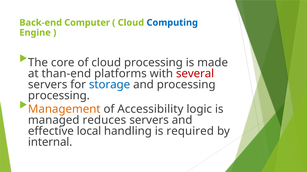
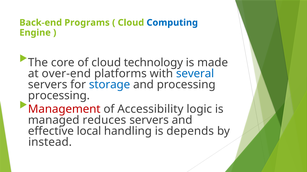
Computer: Computer -> Programs (87, 23)
cloud processing: processing -> technology (153, 63)
than-end: than-end -> over-end (66, 74)
several colour: red -> blue (195, 74)
Management colour: orange -> red (64, 110)
required: required -> depends (190, 132)
internal: internal -> instead (50, 143)
